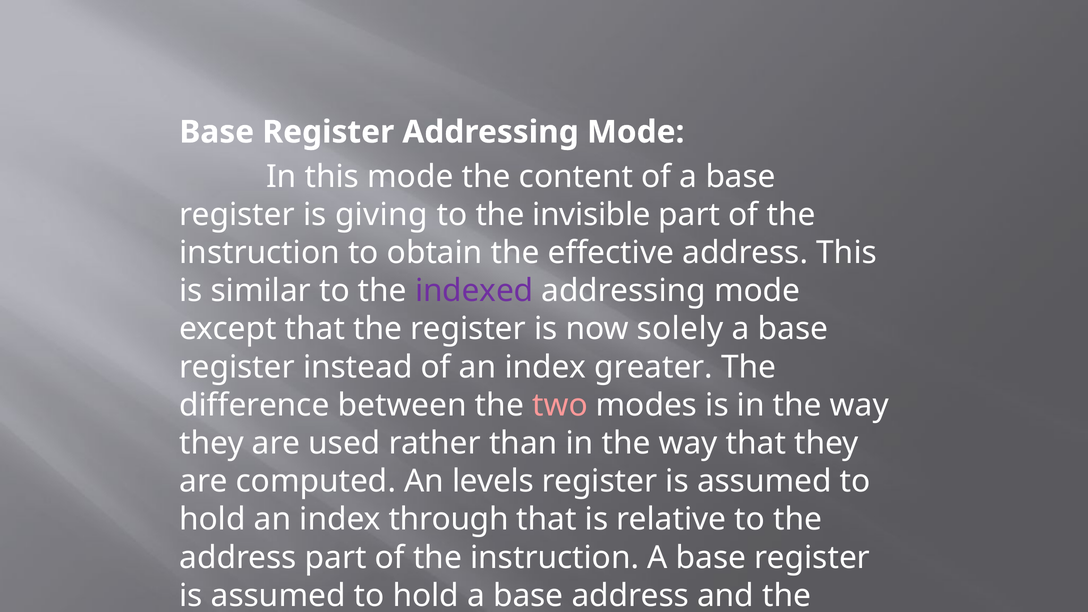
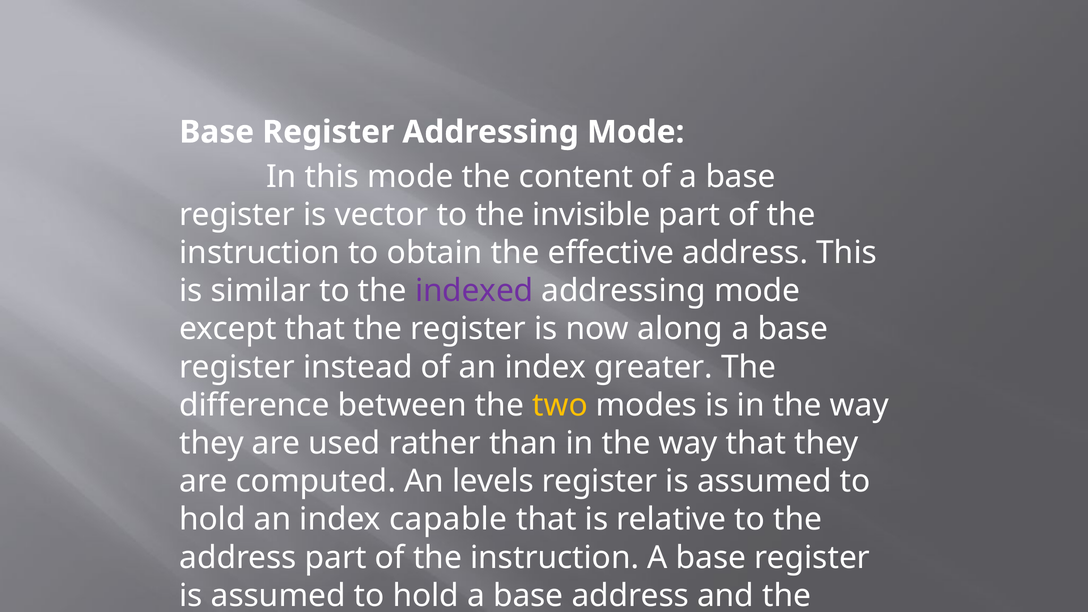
giving: giving -> vector (382, 215)
solely: solely -> along (680, 329)
two colour: pink -> yellow (560, 405)
through: through -> capable (448, 519)
